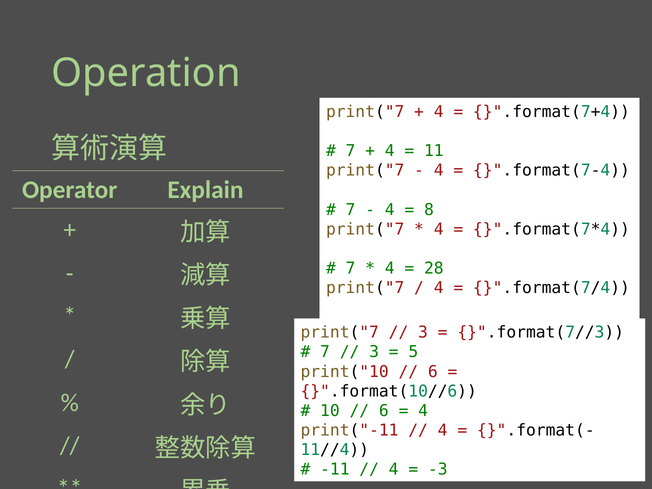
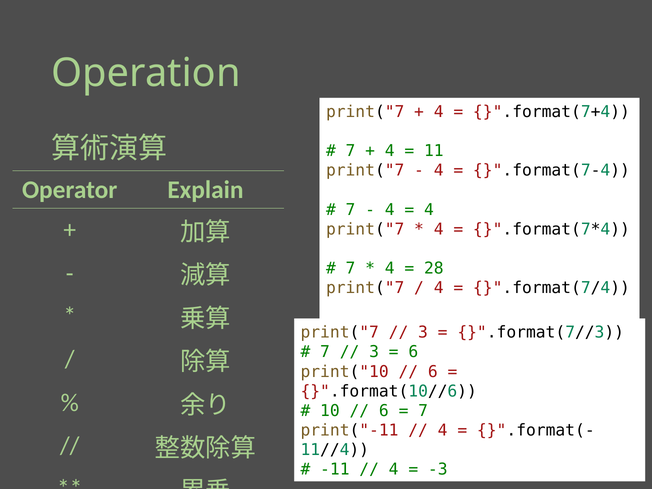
8: 8 -> 4 (429, 210)
5: 5 -> 6 (413, 352)
4: 4 -> 7 (423, 411)
